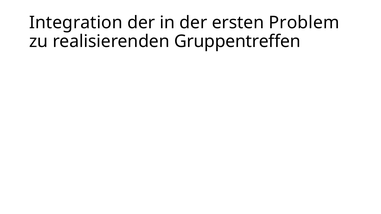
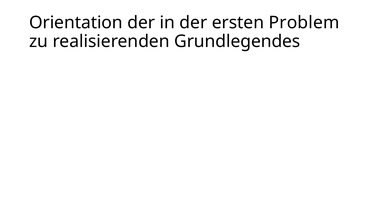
Integration: Integration -> Orientation (76, 23)
Gruppentreffen: Gruppentreffen -> Grundlegendes (237, 41)
